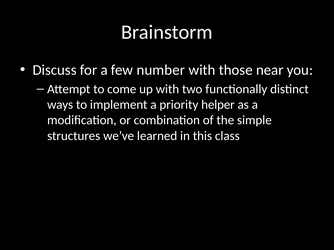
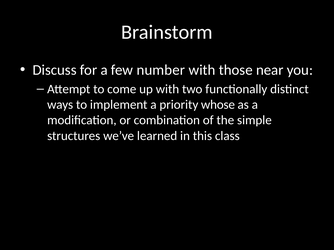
helper: helper -> whose (218, 105)
